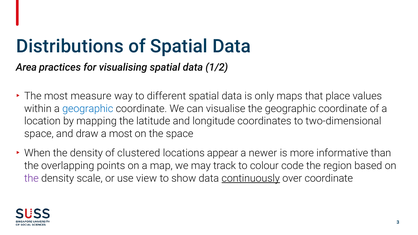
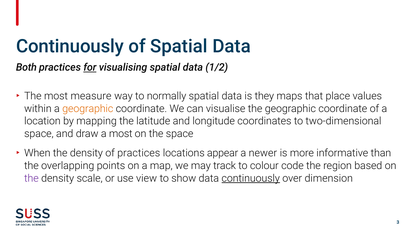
Distributions: Distributions -> Continuously (70, 46)
Area: Area -> Both (26, 67)
for underline: none -> present (90, 67)
different: different -> normally (167, 96)
only: only -> they (264, 96)
geographic colour: blue -> orange (88, 109)
of clustered: clustered -> practices (139, 153)
over coordinate: coordinate -> dimension (329, 178)
